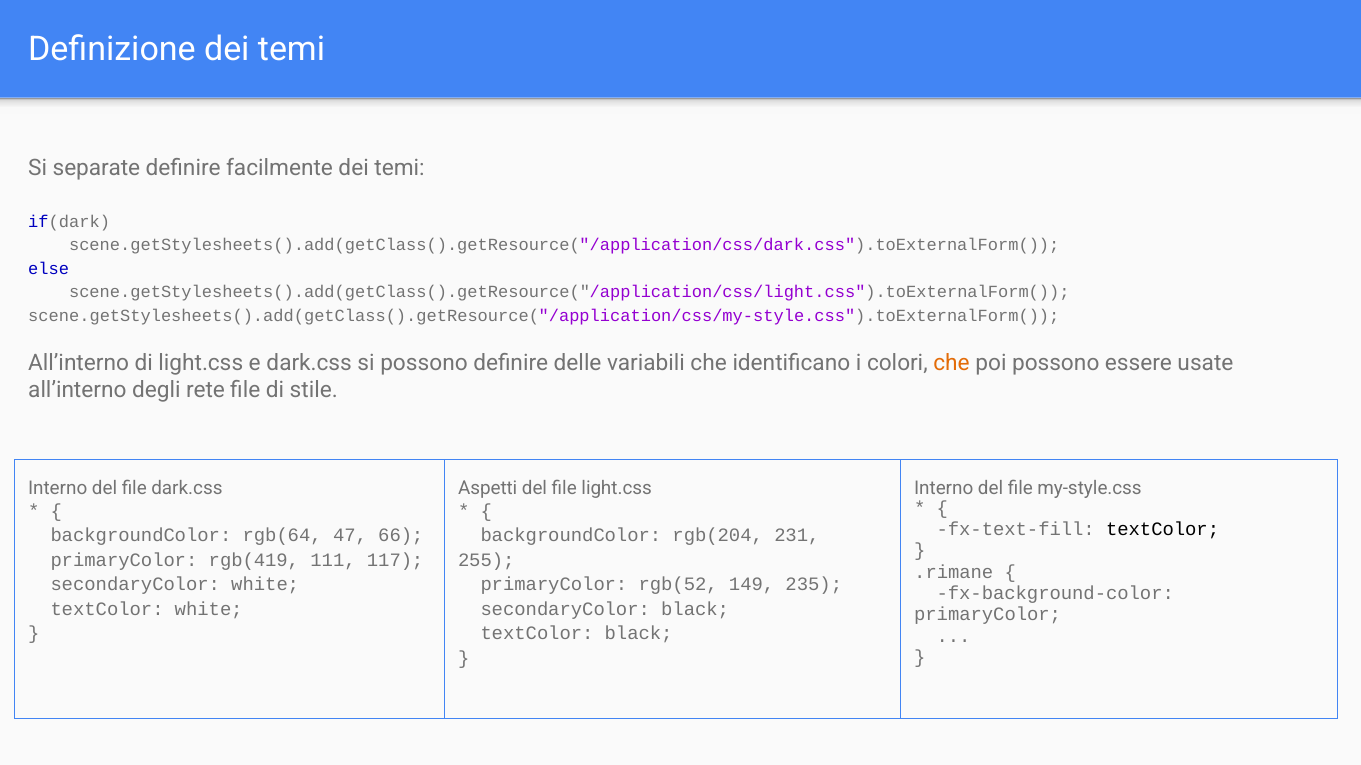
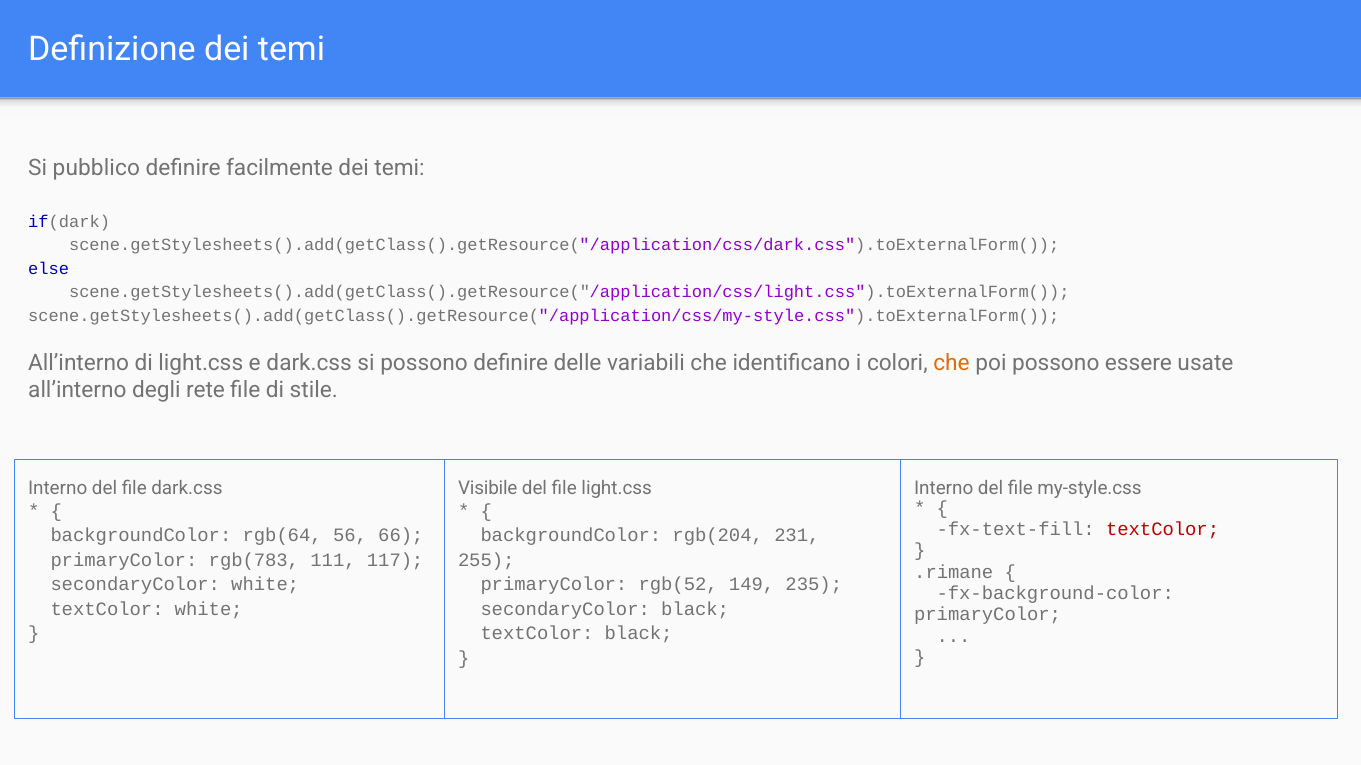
separate: separate -> pubblico (96, 168)
Aspetti: Aspetti -> Visibile (488, 488)
textColor colour: black -> red (1163, 530)
47: 47 -> 56 (350, 536)
rgb(419: rgb(419 -> rgb(783 (254, 561)
